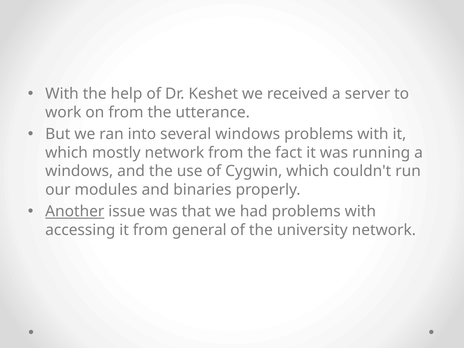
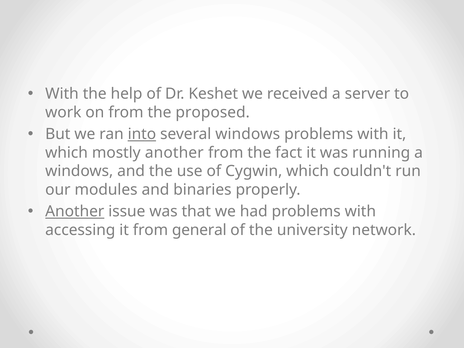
utterance: utterance -> proposed (213, 112)
into underline: none -> present (142, 134)
mostly network: network -> another (174, 153)
